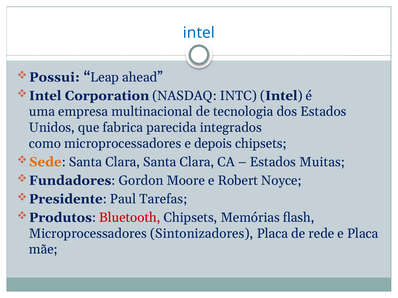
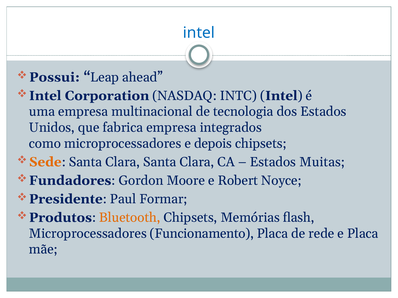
fabrica parecida: parecida -> empresa (171, 128)
Tarefas: Tarefas -> Formar (163, 199)
Bluetooth colour: red -> orange (130, 218)
Sintonizadores: Sintonizadores -> Funcionamento (202, 234)
